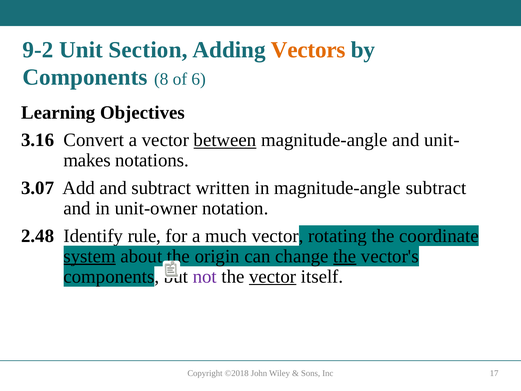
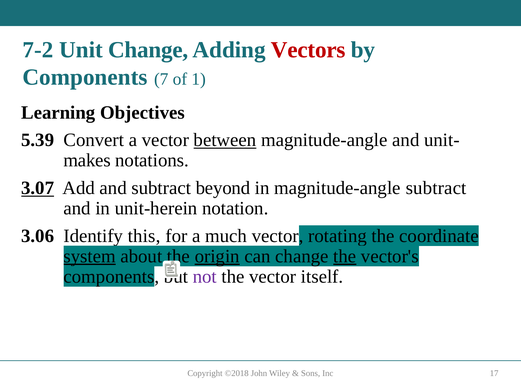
9-2: 9-2 -> 7-2 (38, 50)
Unit Section: Section -> Change (148, 50)
Vectors colour: orange -> red (308, 50)
8: 8 -> 7 (161, 79)
6: 6 -> 1 (199, 79)
3.16: 3.16 -> 5.39 (38, 140)
3.07 underline: none -> present (38, 188)
written: written -> beyond (223, 188)
unit-owner: unit-owner -> unit-herein (156, 208)
2.48: 2.48 -> 3.06 (38, 236)
rule: rule -> this (144, 236)
origin underline: none -> present (217, 256)
vector underline: present -> none (273, 276)
